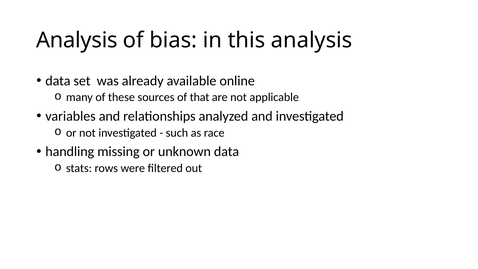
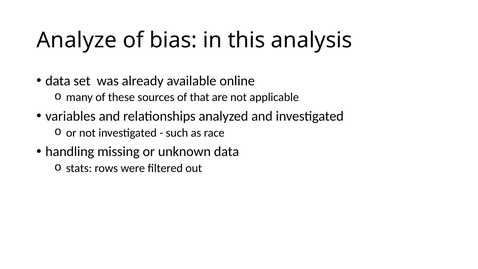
Analysis: Analysis -> Analyze (77, 40)
